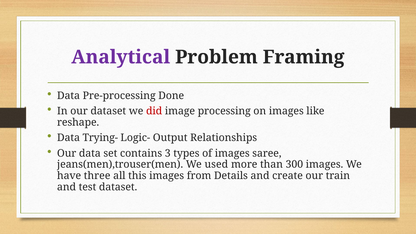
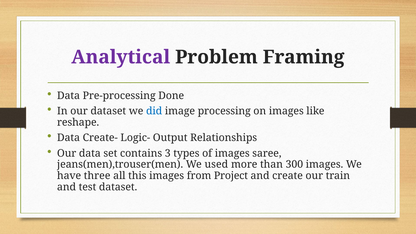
did colour: red -> blue (154, 111)
Trying-: Trying- -> Create- (100, 138)
Details: Details -> Project (231, 176)
